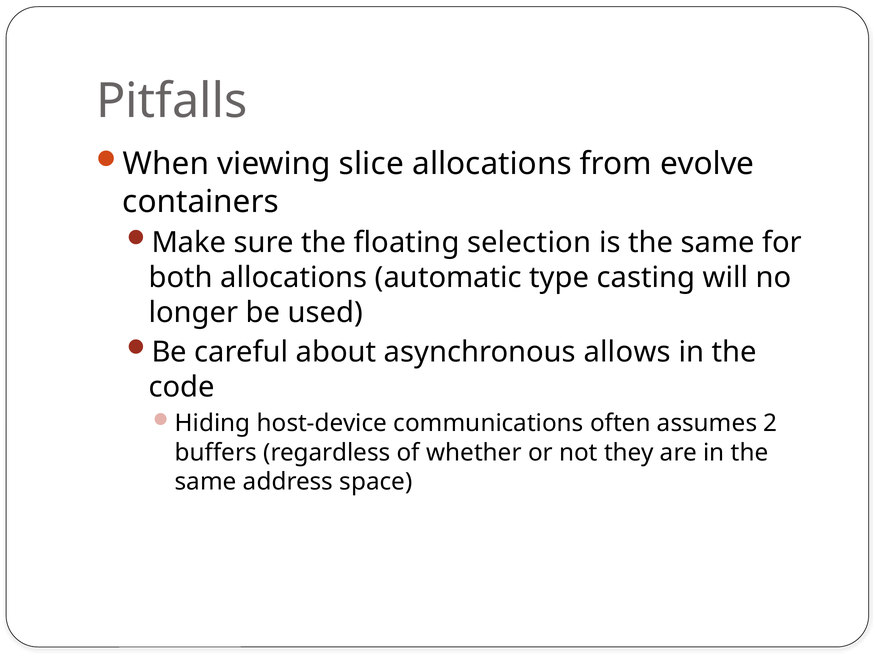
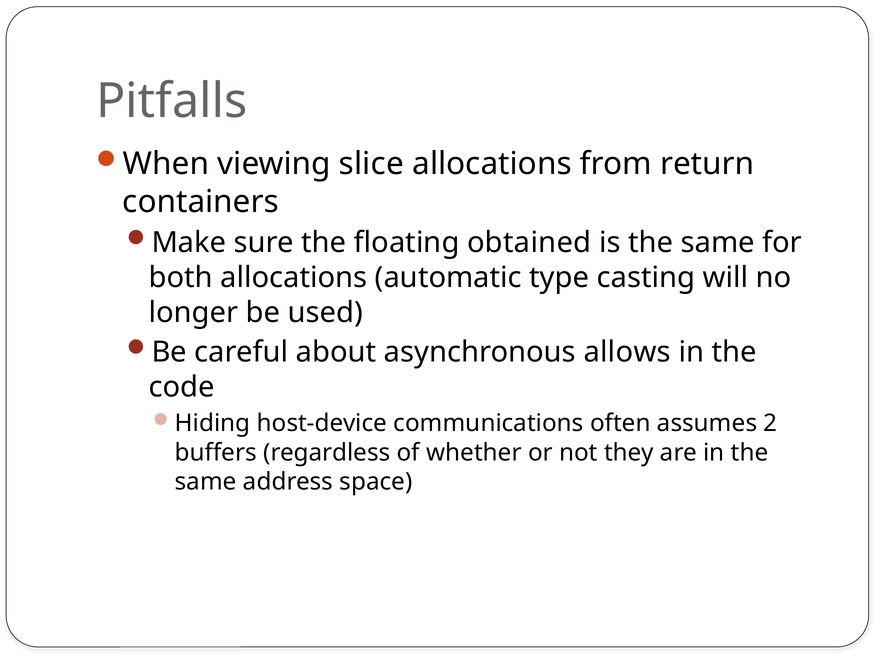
evolve: evolve -> return (707, 164)
selection: selection -> obtained (529, 243)
